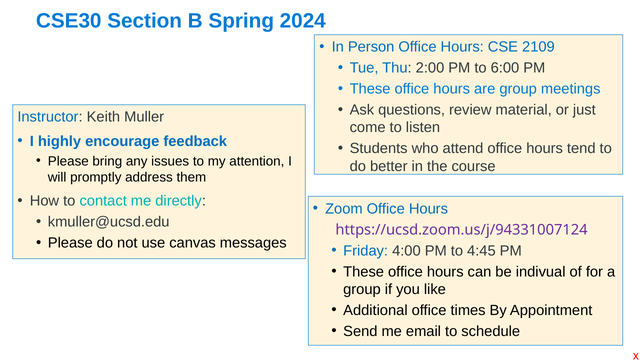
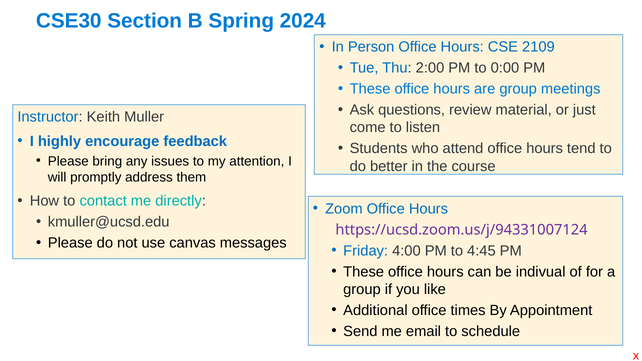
6:00: 6:00 -> 0:00 (505, 68)
